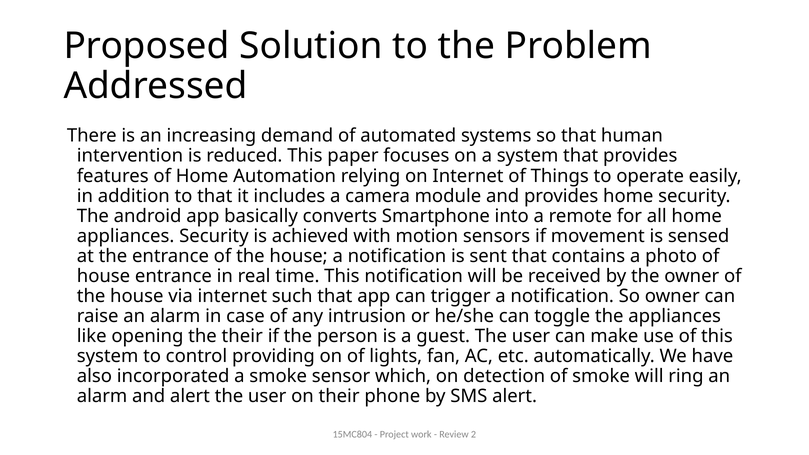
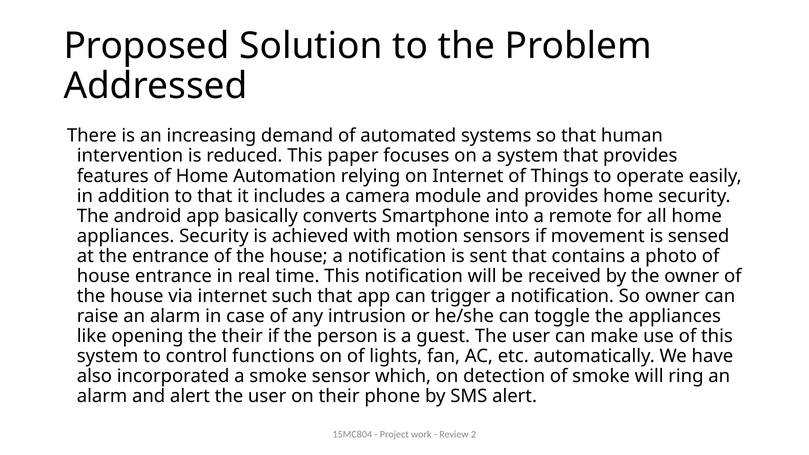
providing: providing -> functions (273, 356)
